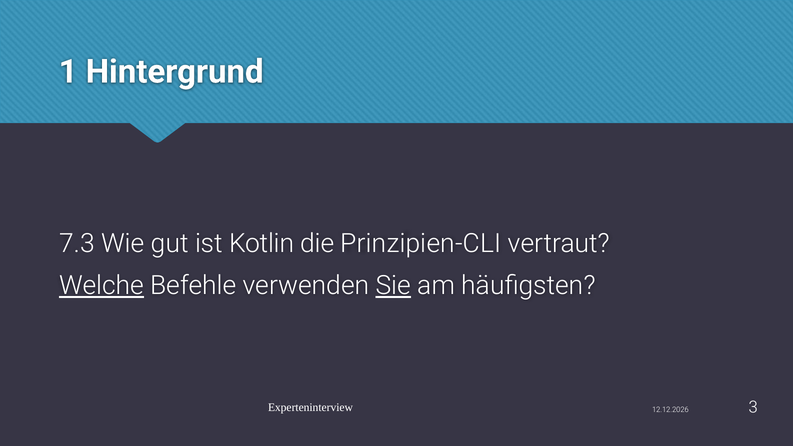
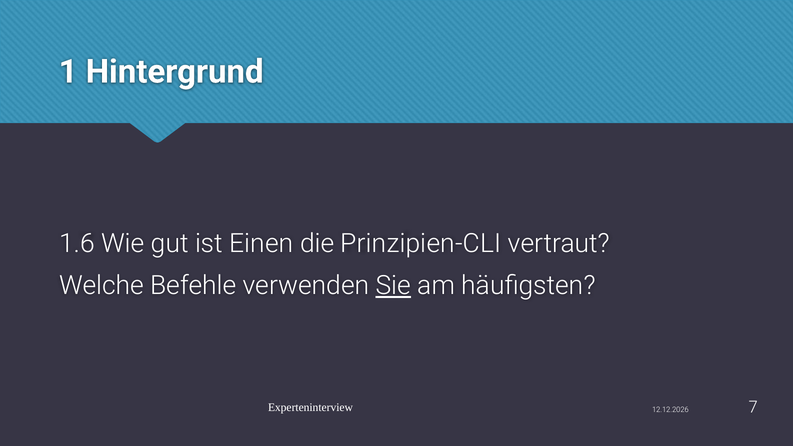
7.3: 7.3 -> 1.6 (77, 244)
Kotlin: Kotlin -> Einen (261, 244)
Welche underline: present -> none (102, 286)
3: 3 -> 7 (753, 407)
